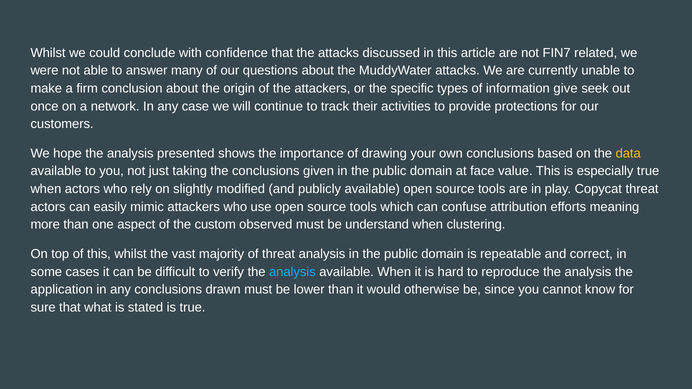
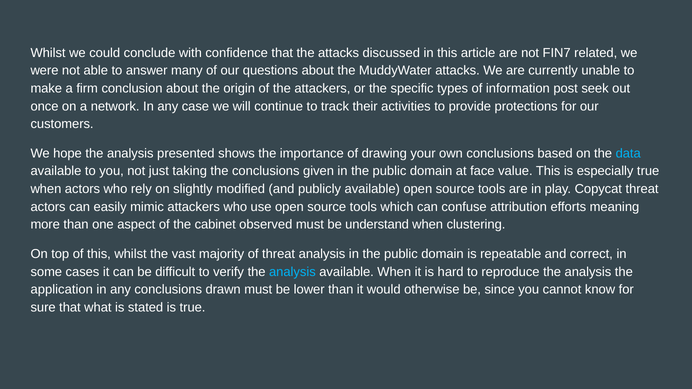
give: give -> post (566, 89)
data colour: yellow -> light blue (628, 154)
custom: custom -> cabinet (215, 225)
